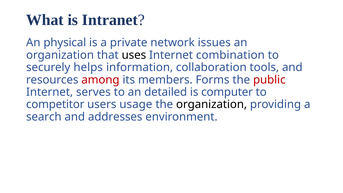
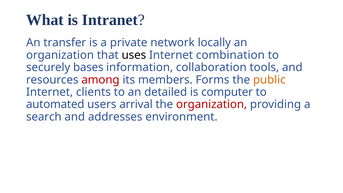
physical: physical -> transfer (65, 43)
issues: issues -> locally (214, 43)
helps: helps -> bases (88, 67)
public colour: red -> orange (269, 80)
serves: serves -> clients (93, 92)
competitor: competitor -> automated (55, 104)
usage: usage -> arrival (136, 104)
organization colour: black -> red (212, 104)
